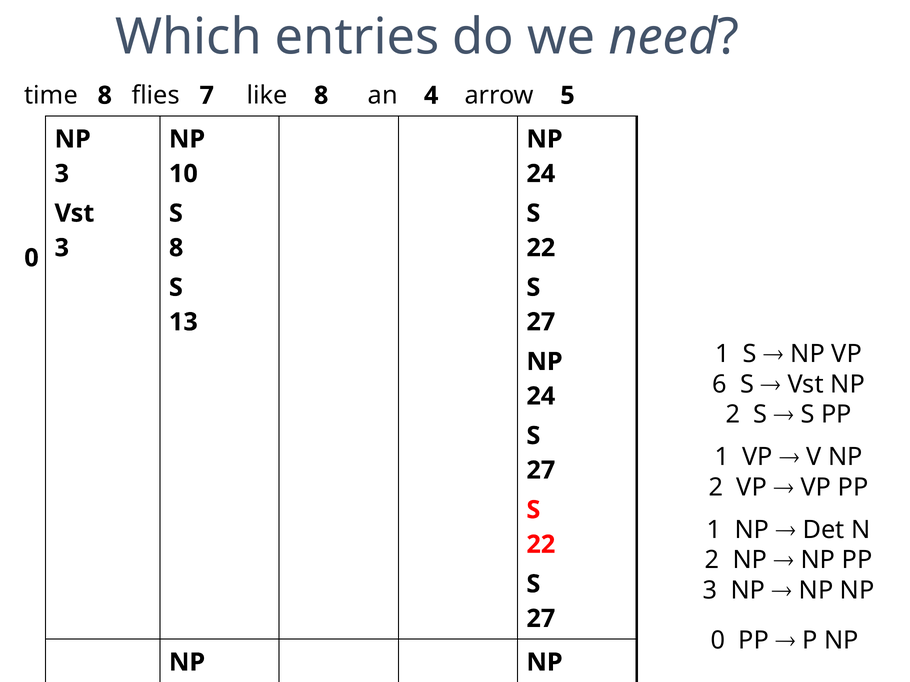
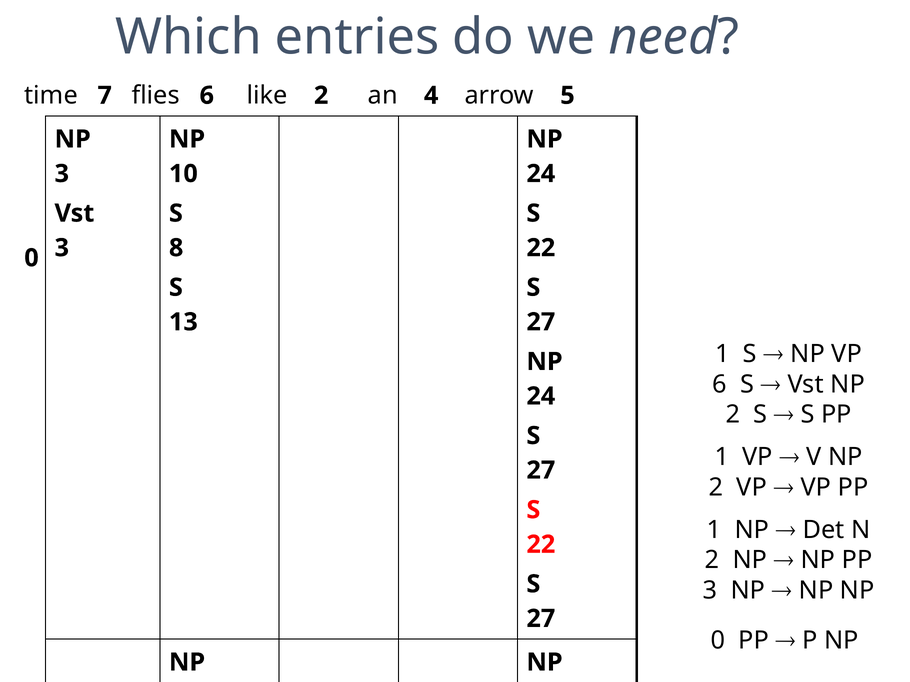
time 8: 8 -> 7 (105, 96)
flies 7: 7 -> 6 (207, 96)
like 8: 8 -> 2 (321, 96)
